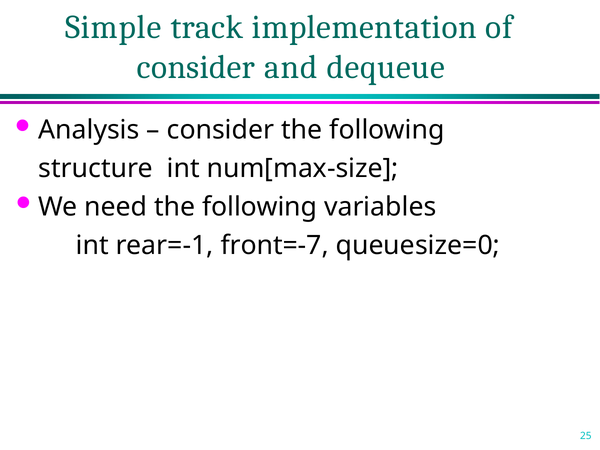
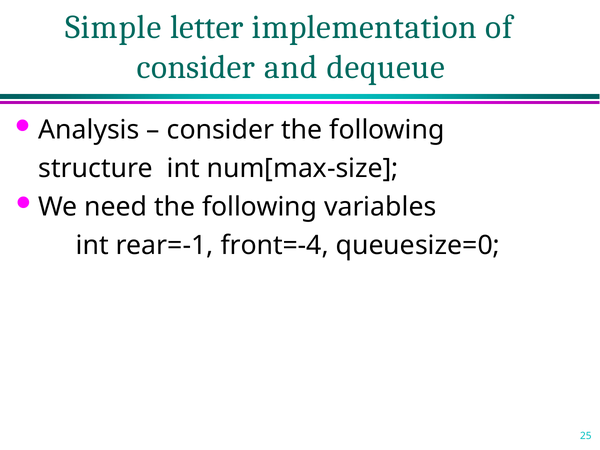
track: track -> letter (207, 27)
front=-7: front=-7 -> front=-4 (275, 245)
